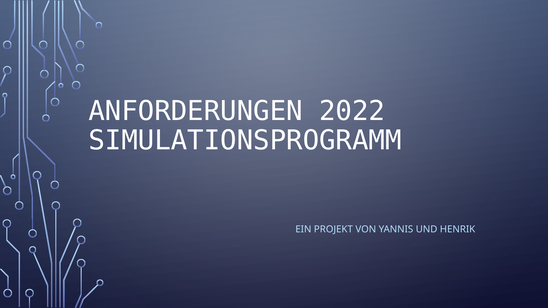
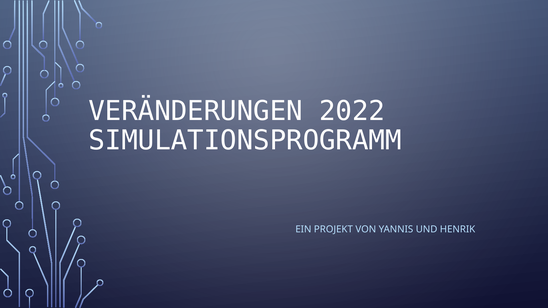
ANFORDERUNGEN: ANFORDERUNGEN -> VERÄNDERUNGEN (196, 111)
